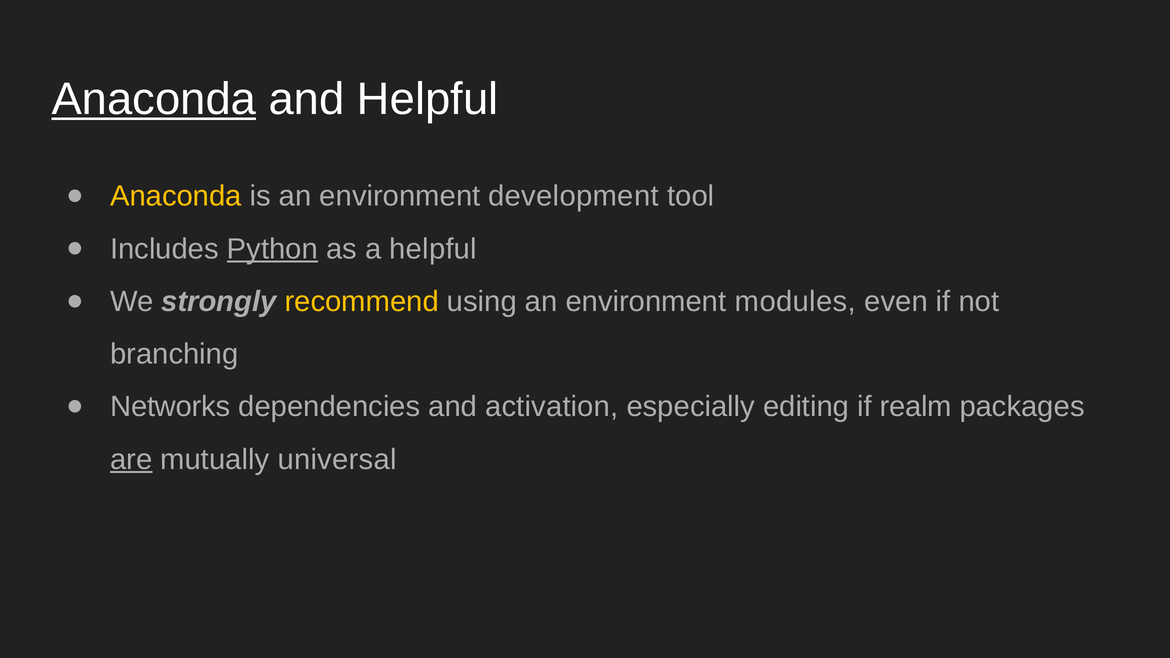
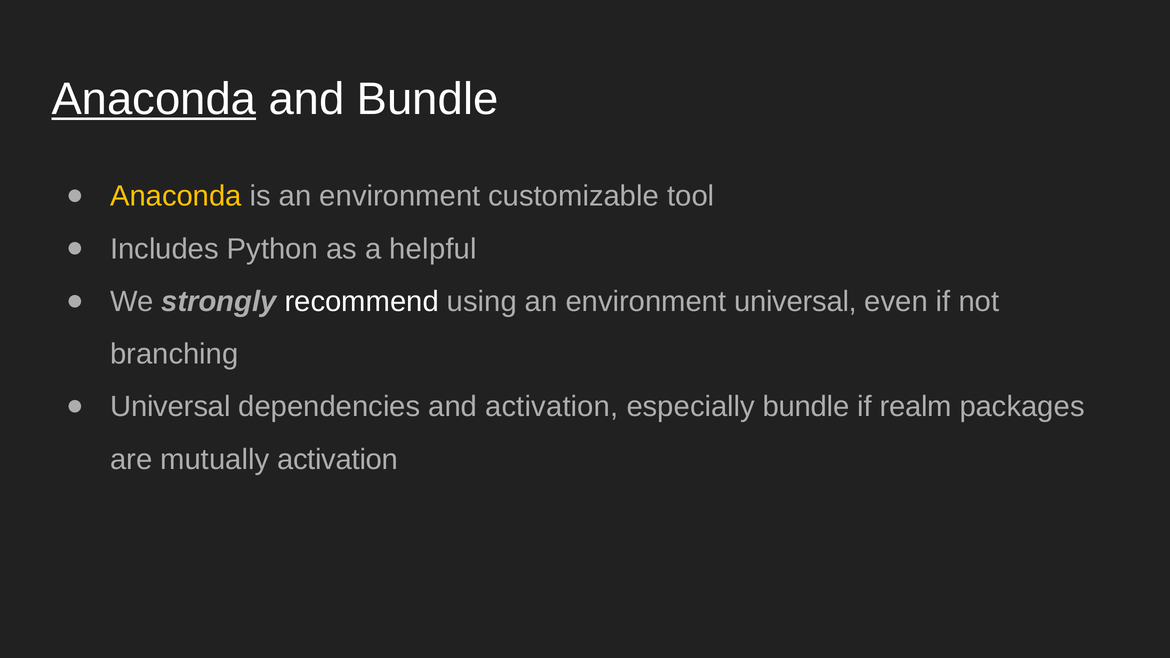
and Helpful: Helpful -> Bundle (428, 99)
development: development -> customizable (574, 196)
Python underline: present -> none (272, 249)
recommend colour: yellow -> white (362, 302)
environment modules: modules -> universal (796, 302)
Networks: Networks -> Universal (170, 407)
especially editing: editing -> bundle (806, 407)
are underline: present -> none (131, 460)
mutually universal: universal -> activation (338, 460)
